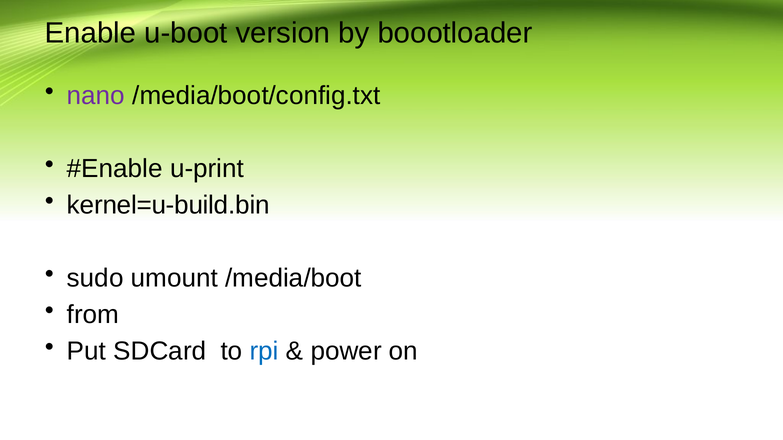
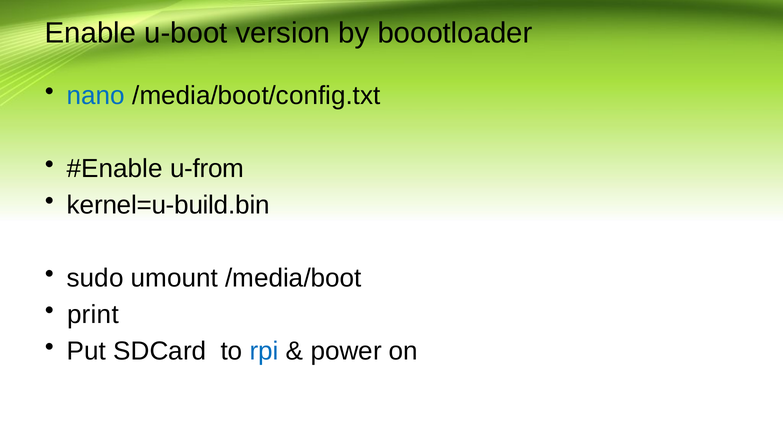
nano colour: purple -> blue (96, 96)
u-print: u-print -> u-from (207, 169)
from: from -> print (93, 315)
